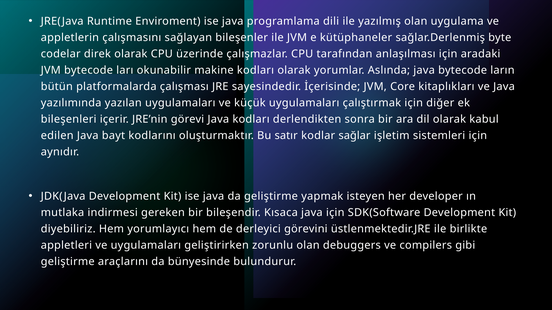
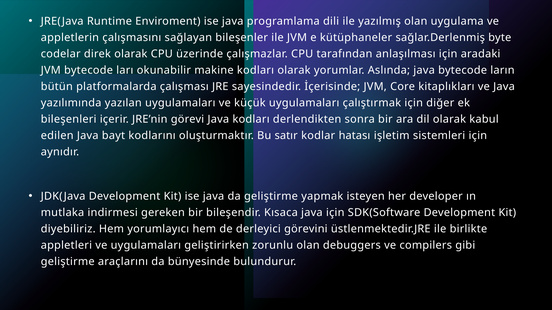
sağlar: sağlar -> hatası (354, 136)
